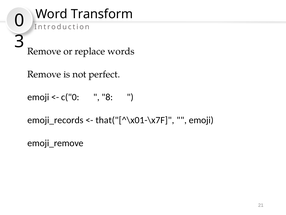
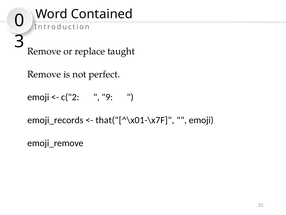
Transform: Transform -> Contained (102, 14)
words: words -> taught (121, 51)
c("0: c("0 -> c("2 (70, 97)
8: 8 -> 9 (107, 97)
